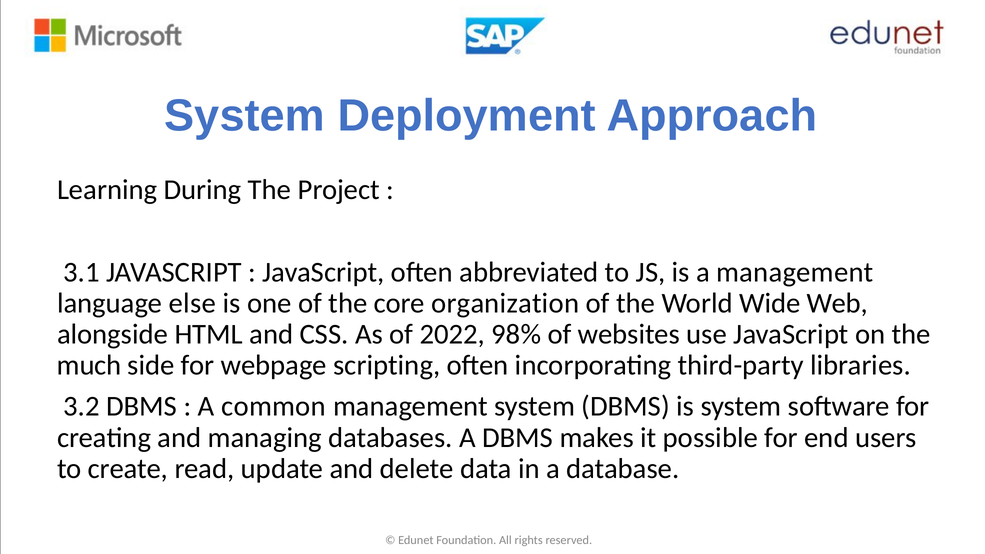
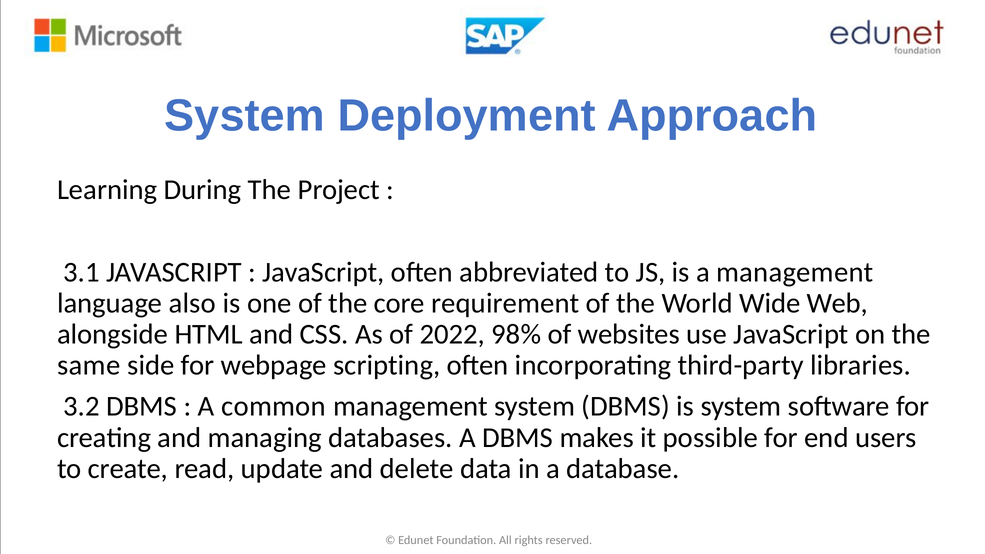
else: else -> also (192, 303)
organization: organization -> requirement (505, 303)
much: much -> same (89, 365)
